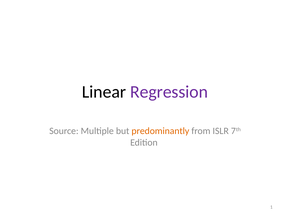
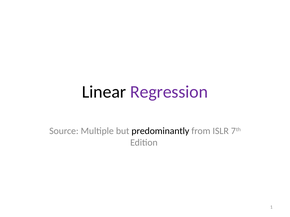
predominantly colour: orange -> black (160, 131)
